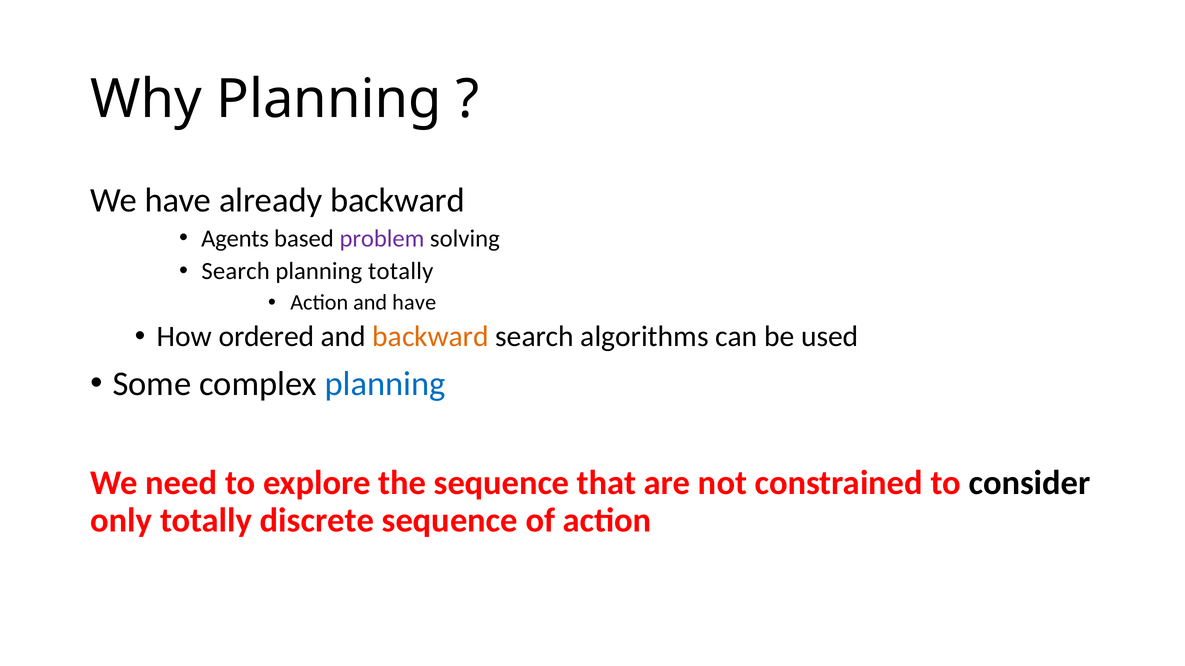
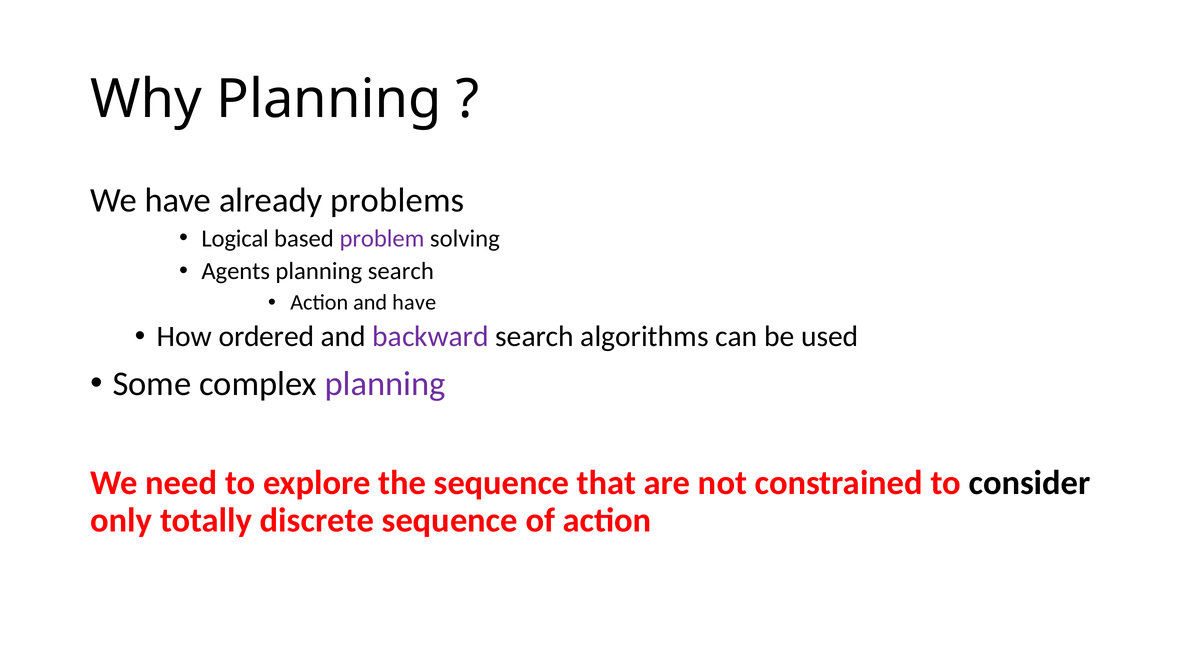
already backward: backward -> problems (397, 200)
Agents: Agents -> Logical (235, 239)
Search: Search -> Agents (236, 271)
planning totally: totally -> search (401, 271)
backward colour: orange -> purple (431, 337)
planning colour: blue -> purple (385, 384)
